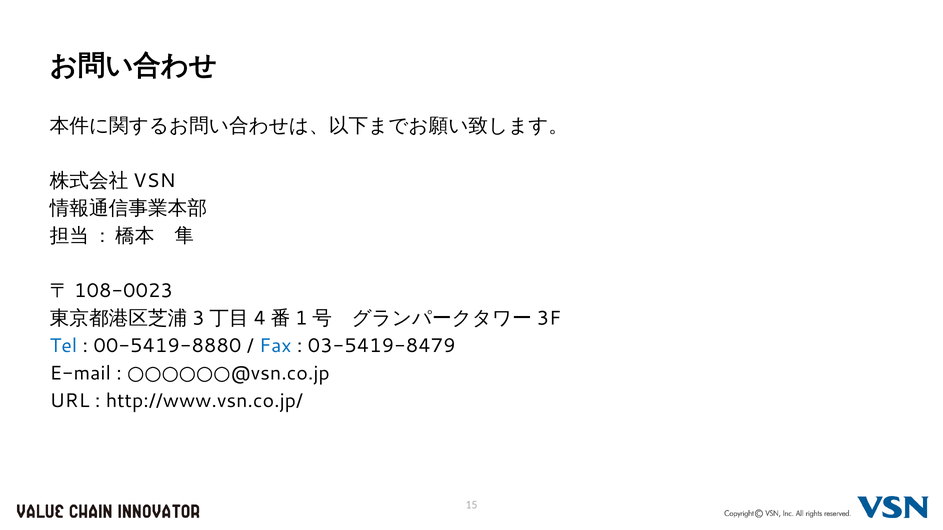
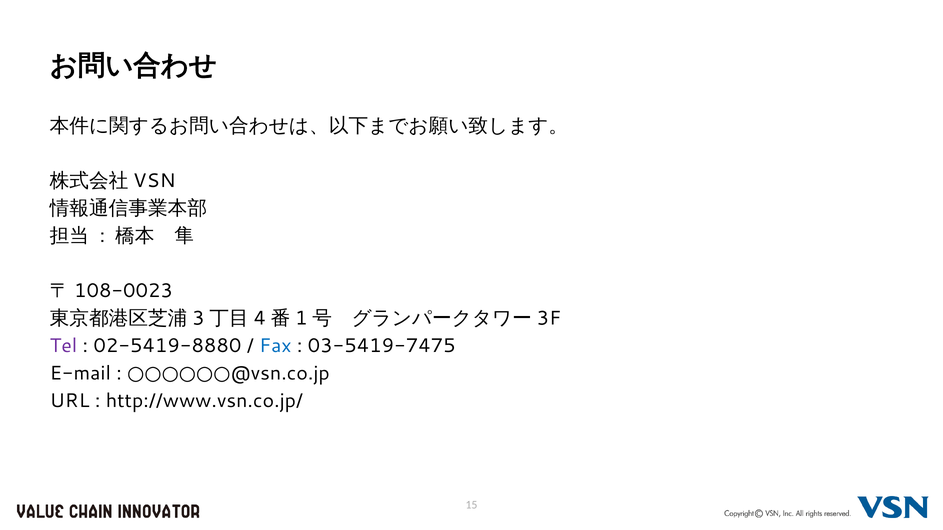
Tel colour: blue -> purple (63, 346)
00-5419-8880: 00-5419-8880 -> 02-5419-8880 (167, 346)
03-5419-8479: 03-5419-8479 -> 03-5419-7475 (382, 346)
